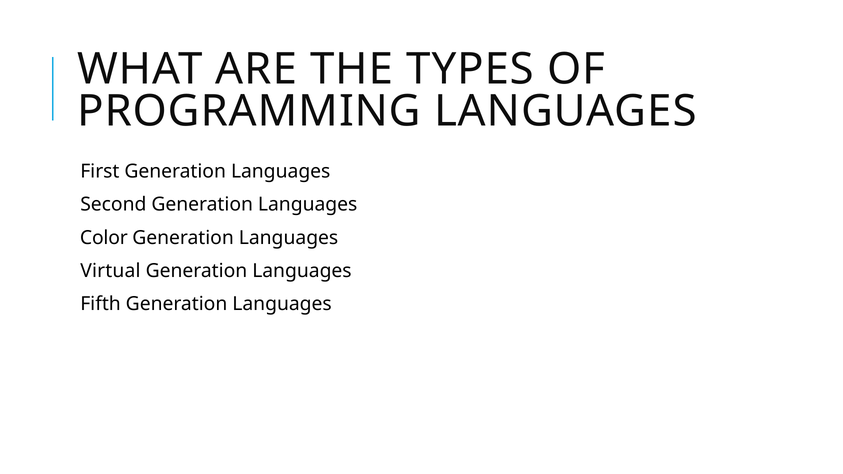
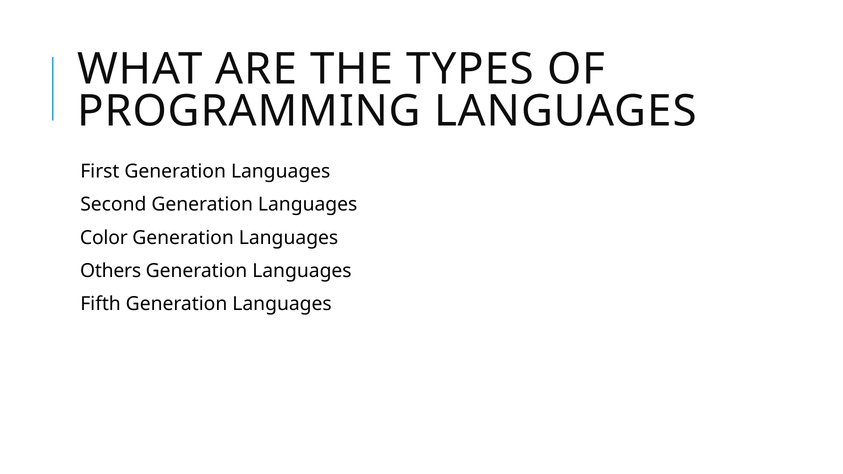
Virtual: Virtual -> Others (111, 271)
